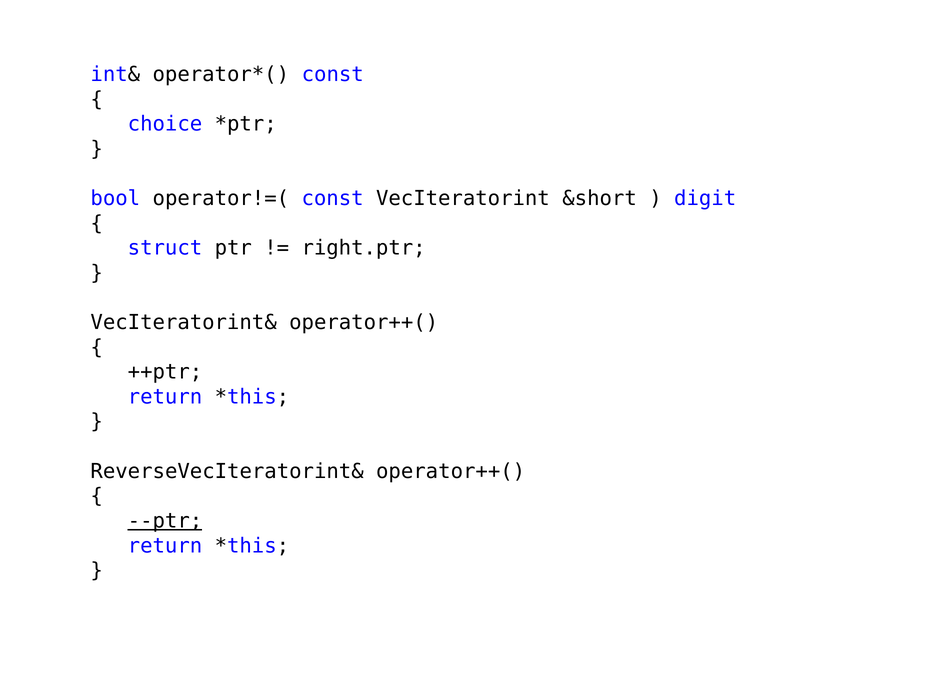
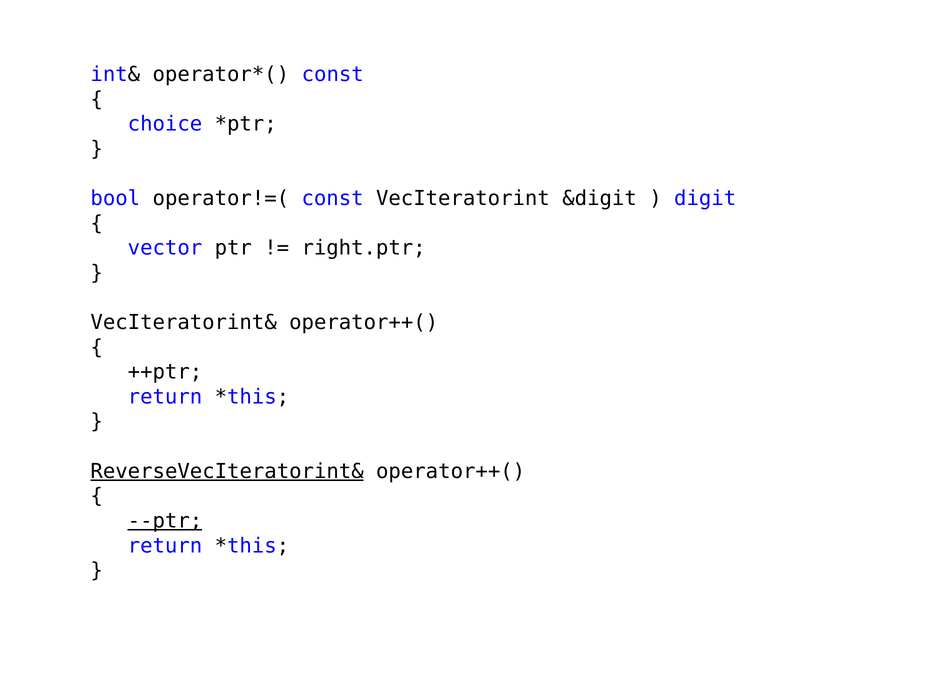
&short: &short -> &digit (600, 198)
struct: struct -> vector (165, 248)
ReverseVecIteratorint& underline: none -> present (227, 471)
